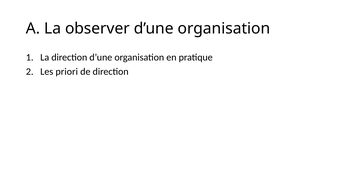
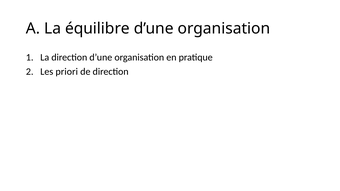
observer: observer -> équilibre (97, 29)
